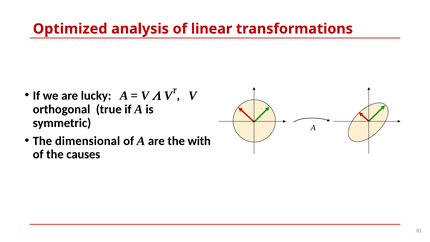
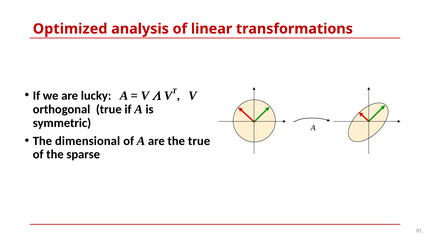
the with: with -> true (199, 141)
causes: causes -> sparse (83, 154)
